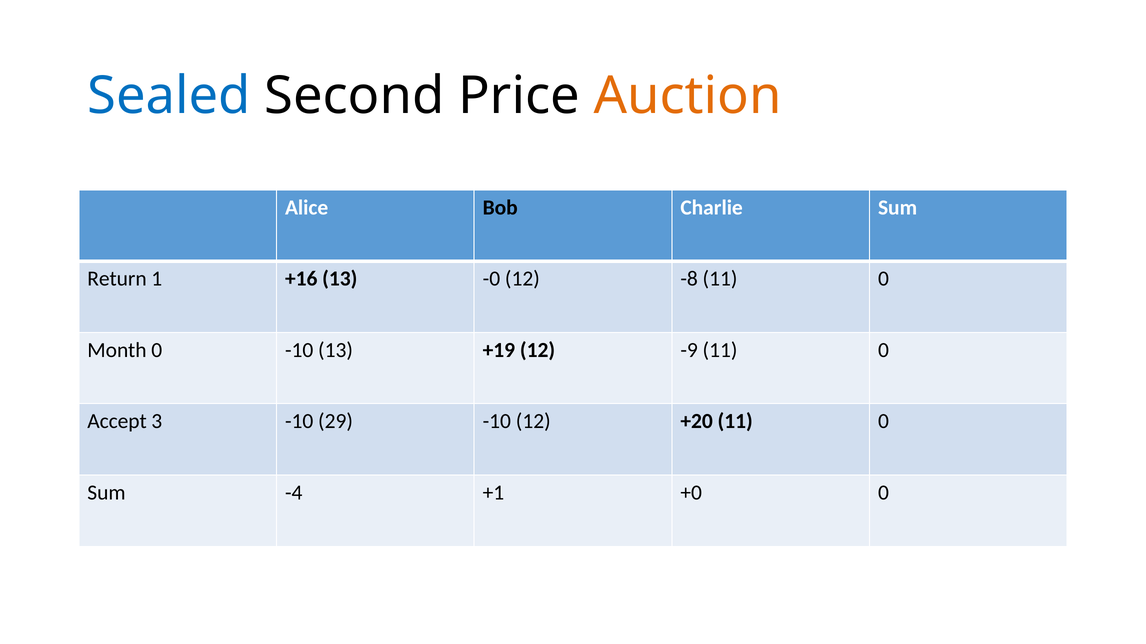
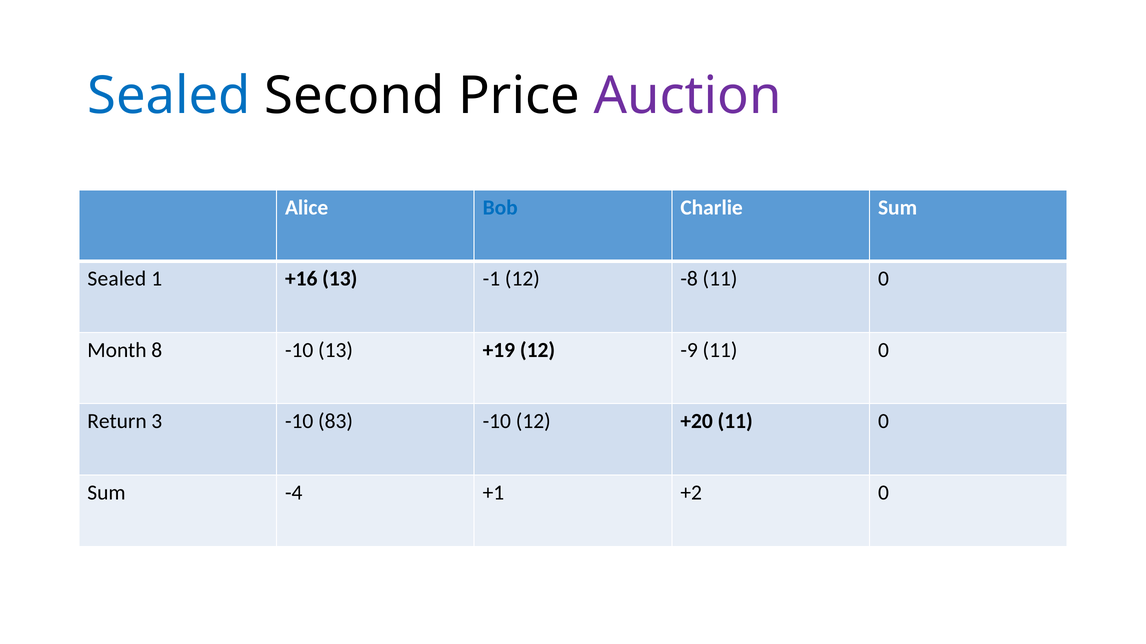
Auction colour: orange -> purple (688, 96)
Bob colour: black -> blue (500, 208)
Return: Return -> Sealed (117, 279)
-0: -0 -> -1 (491, 279)
Month 0: 0 -> 8 (157, 350)
Accept: Accept -> Return (117, 422)
29: 29 -> 83 (336, 422)
+0: +0 -> +2 (691, 493)
